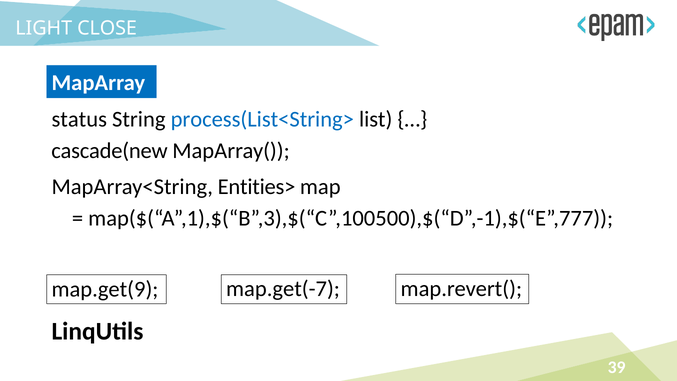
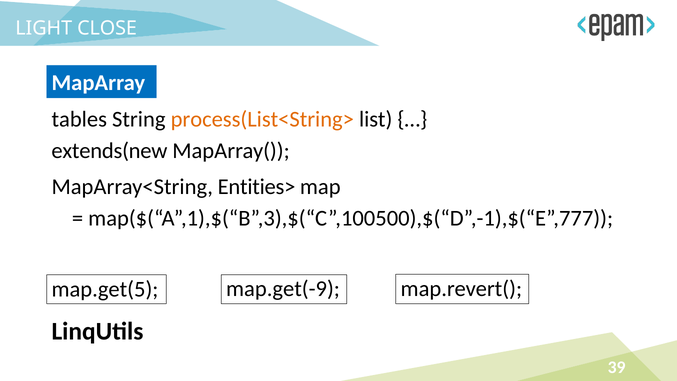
status: status -> tables (79, 119)
process(List<String> colour: blue -> orange (262, 119)
cascade(new: cascade(new -> extends(new (109, 151)
map.get(-7: map.get(-7 -> map.get(-9 (283, 289)
map.get(9: map.get(9 -> map.get(5 (105, 289)
